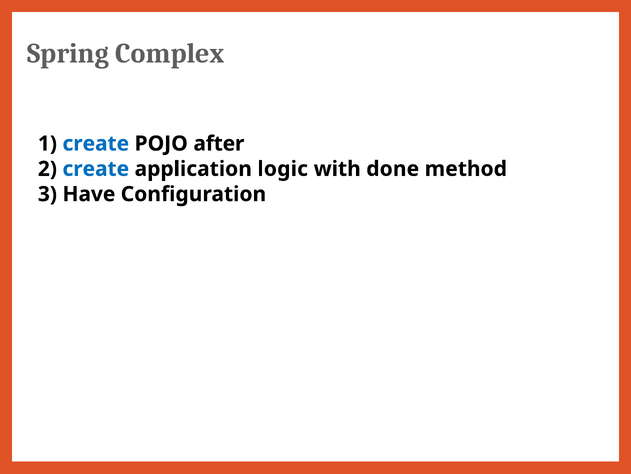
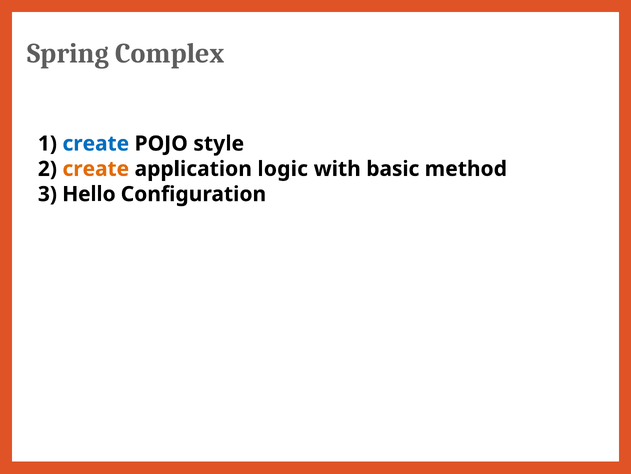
after: after -> style (219, 143)
create colour: blue -> orange (96, 169)
done: done -> basic (393, 169)
Have: Have -> Hello (89, 194)
